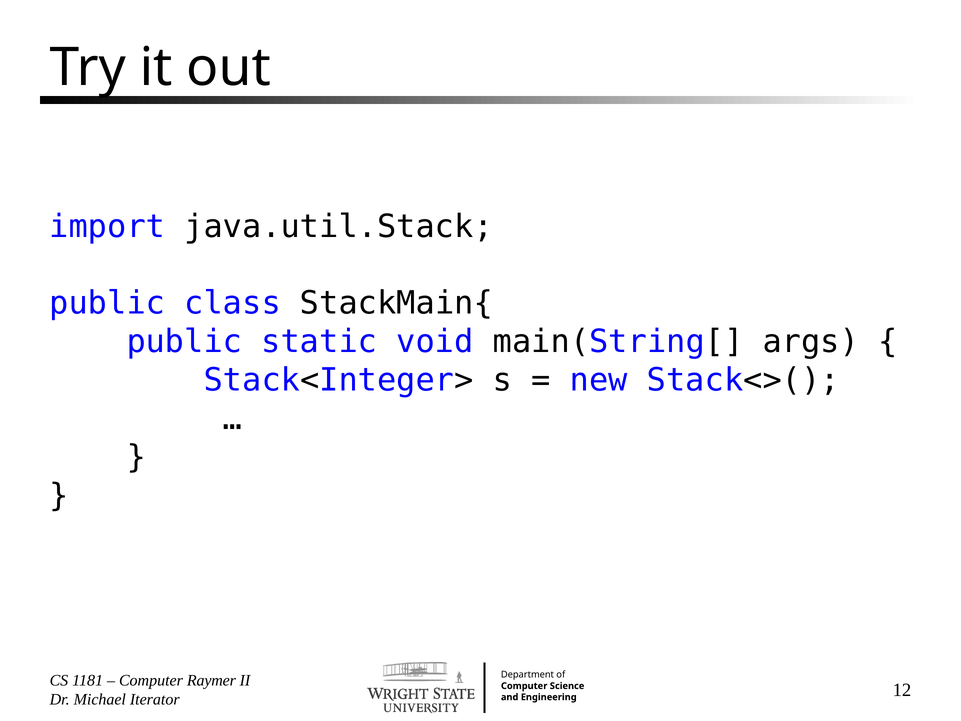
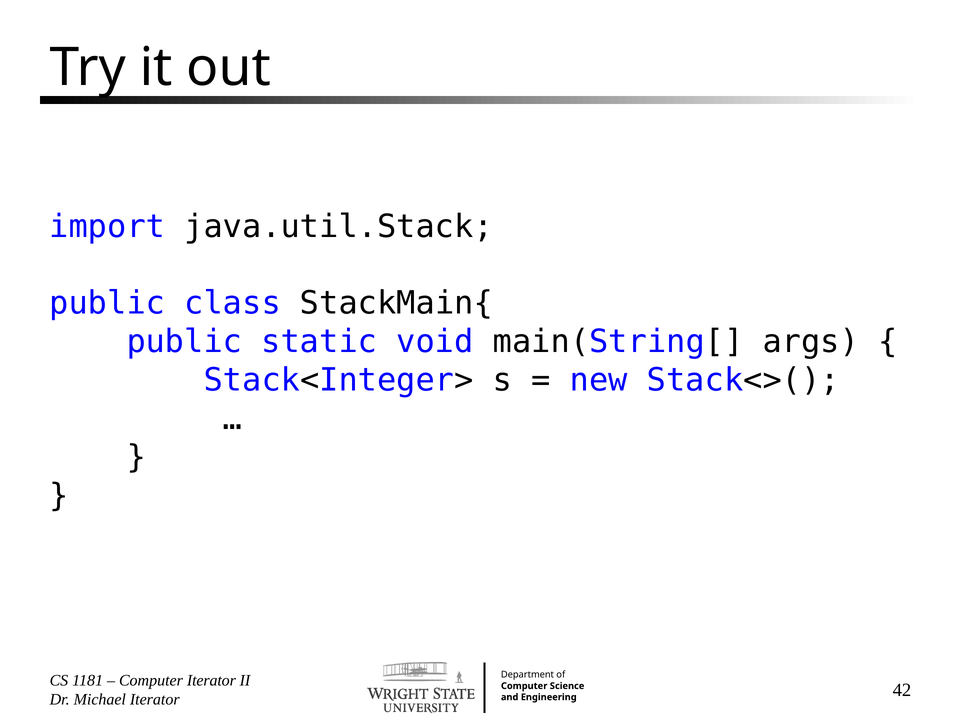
Computer Raymer: Raymer -> Iterator (211, 680)
12: 12 -> 42 (902, 690)
